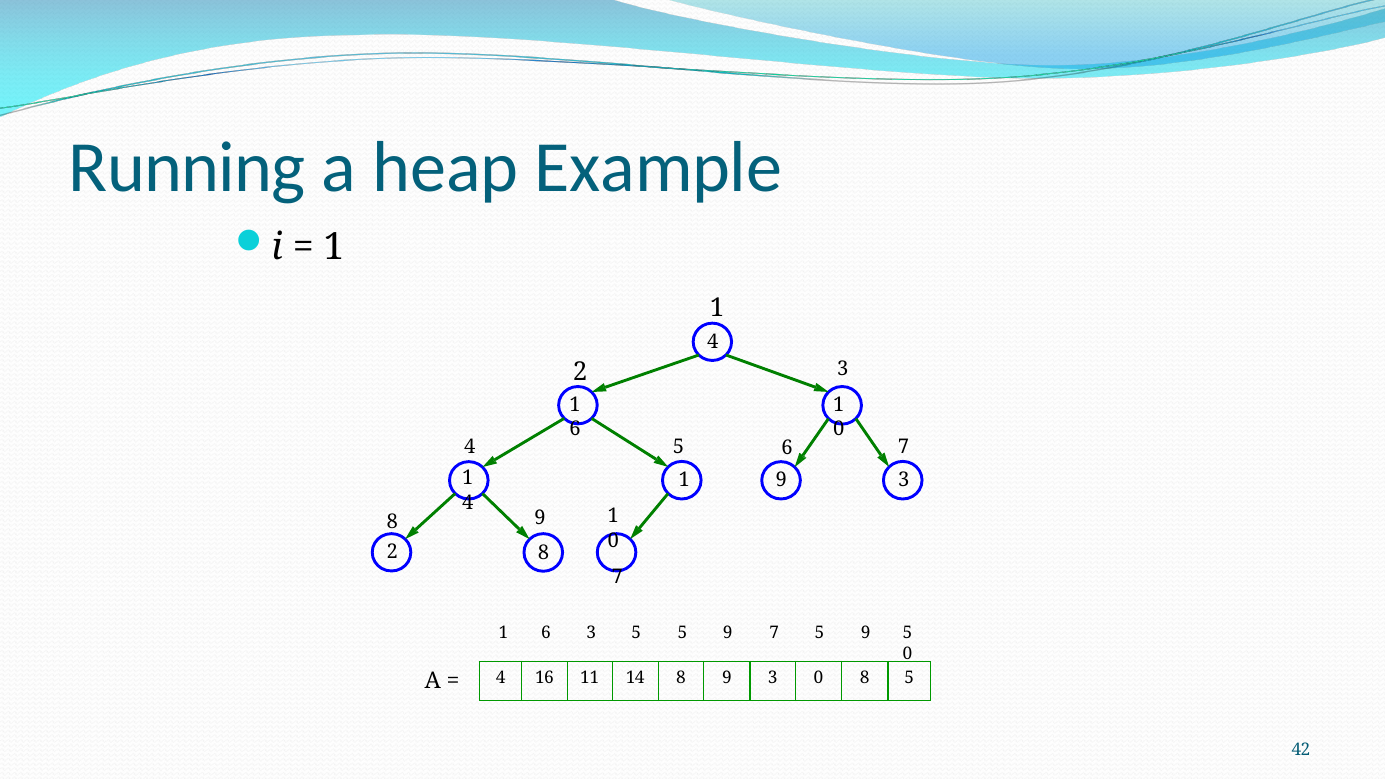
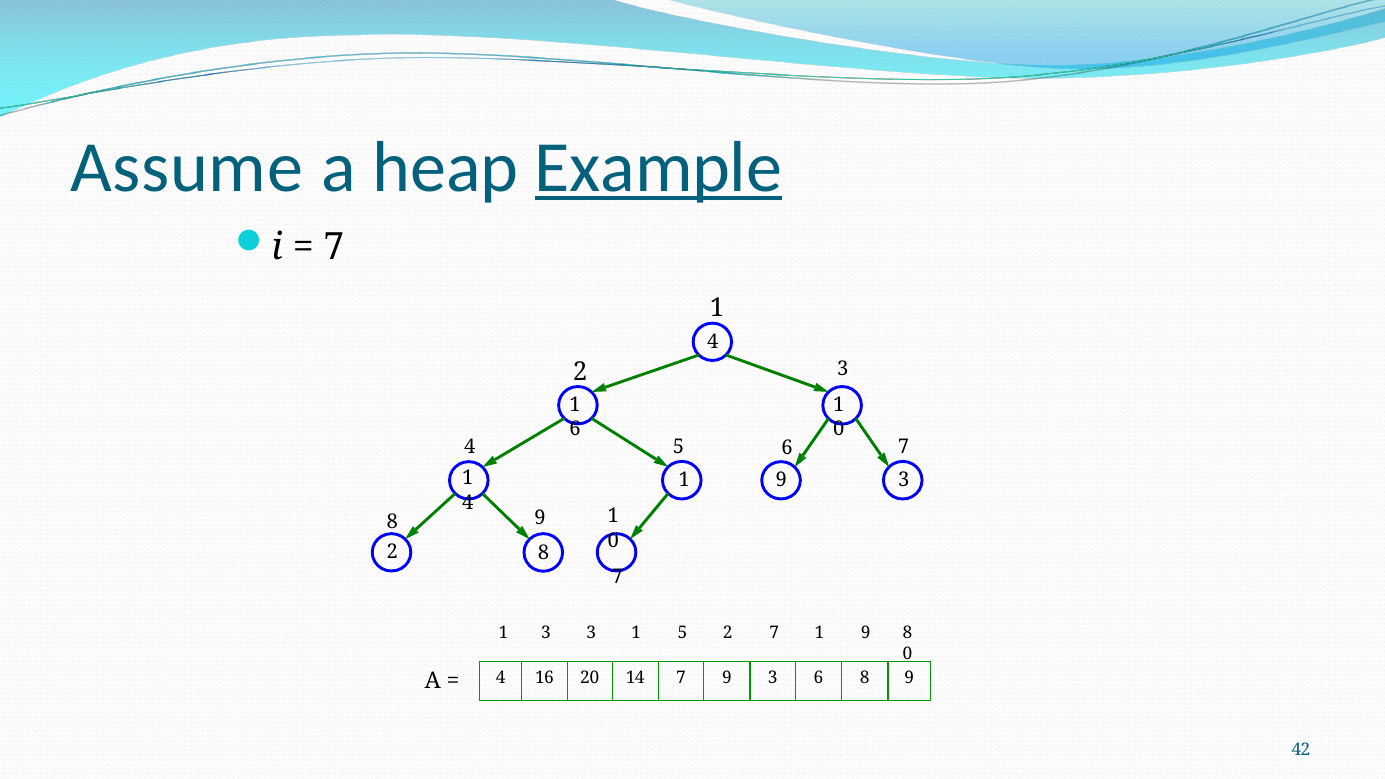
Running: Running -> Assume (187, 167)
Example underline: none -> present (658, 167)
1: 1 -> 7 (334, 247)
6: 6 -> 3 (546, 633)
5: 5 -> 1 (636, 633)
9: 9 -> 2 (728, 633)
5: 5 -> 1 (819, 633)
5: 5 -> 8 (907, 633)
11: 11 -> 20 (590, 678)
14 8: 8 -> 7 (681, 678)
3 0: 0 -> 6 (818, 678)
8 5: 5 -> 9 (909, 678)
